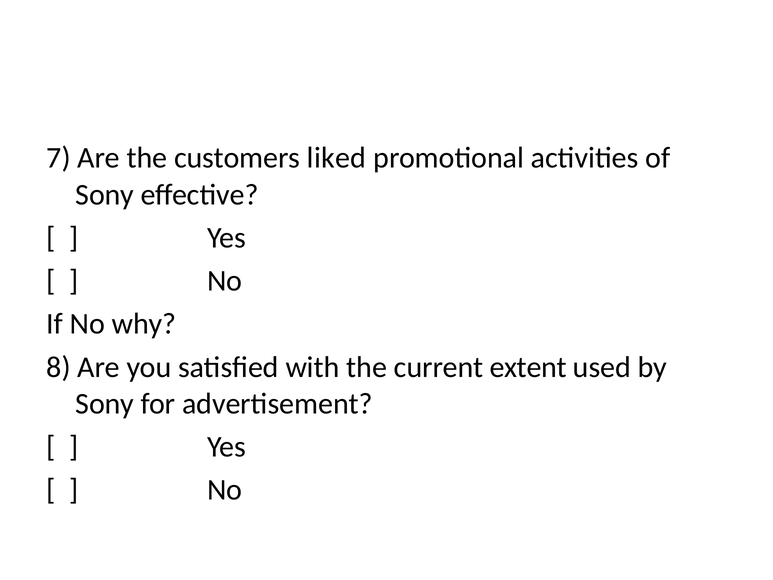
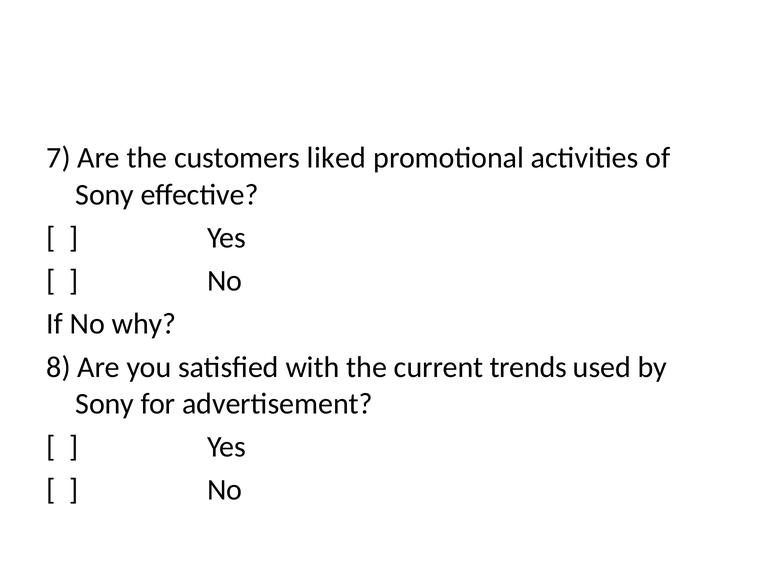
extent: extent -> trends (528, 367)
